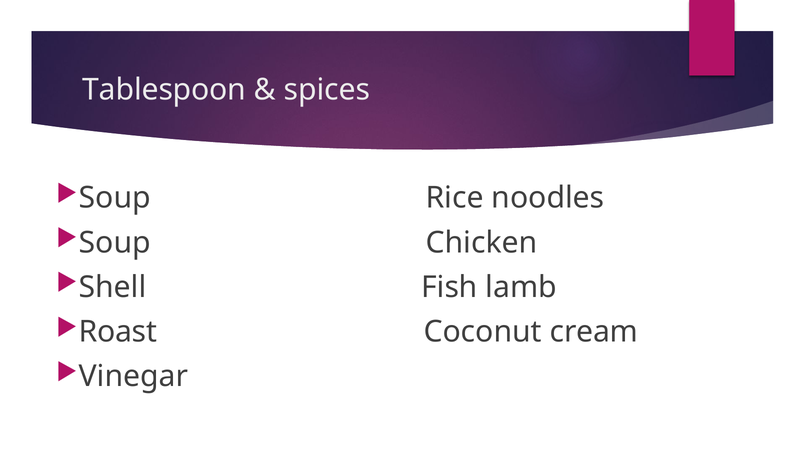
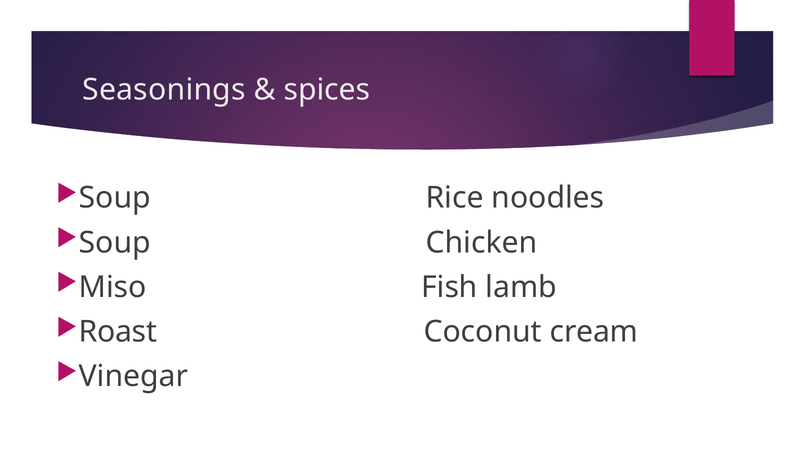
Tablespoon: Tablespoon -> Seasonings (164, 90)
Shell: Shell -> Miso (113, 287)
